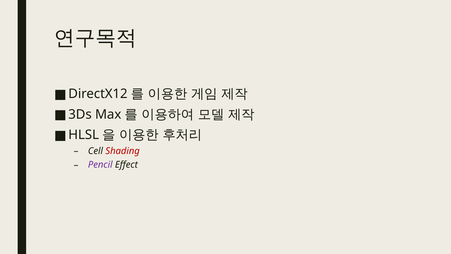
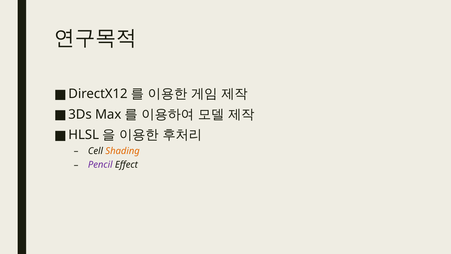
Shading colour: red -> orange (123, 151)
